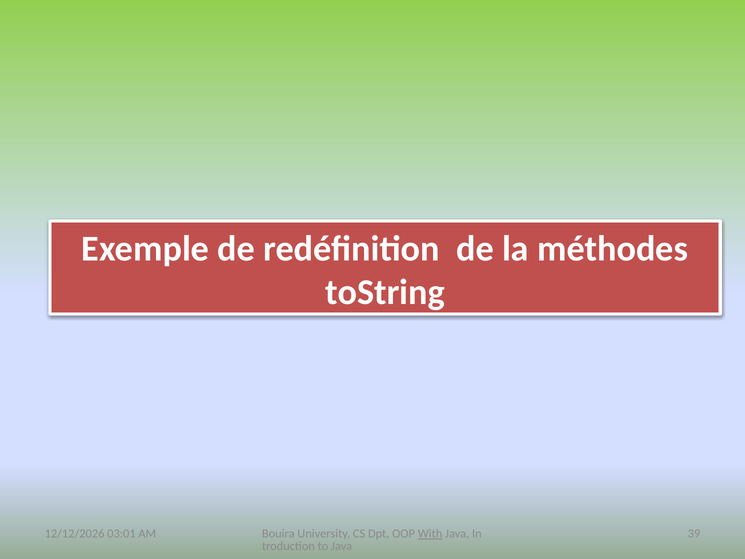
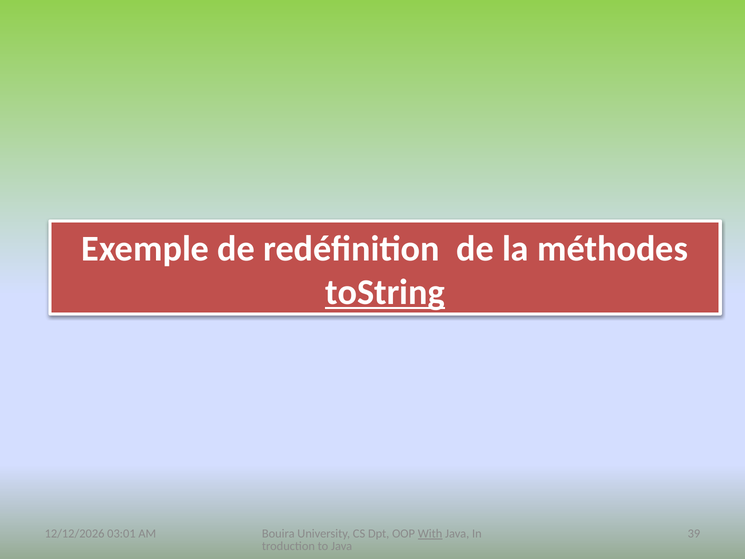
toString underline: none -> present (385, 292)
